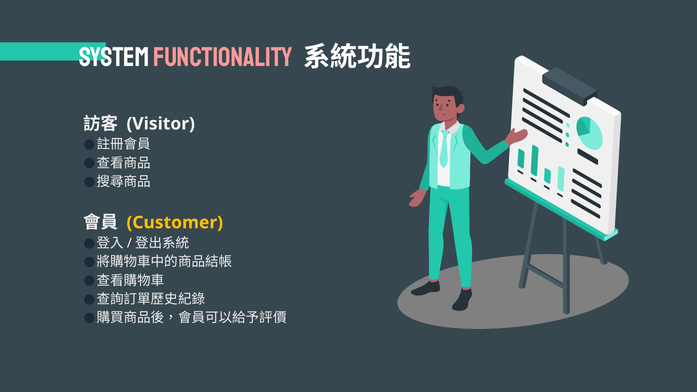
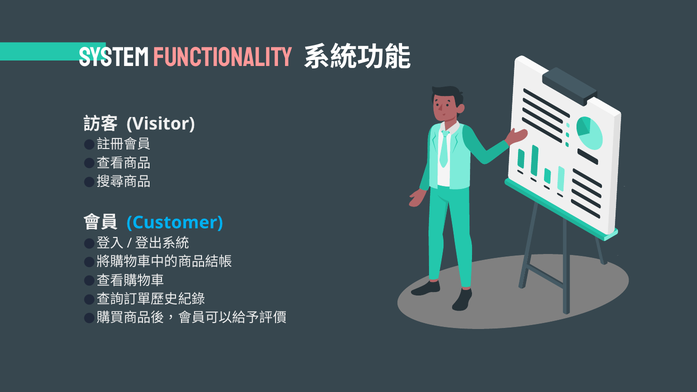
Customer colour: yellow -> light blue (175, 223)
